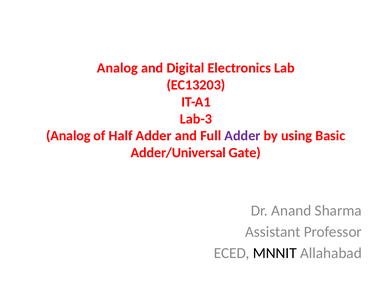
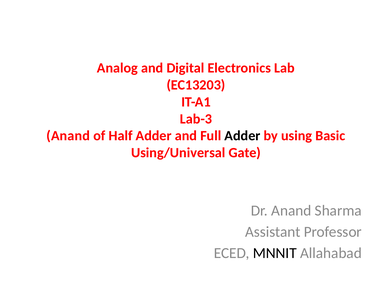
Analog: Analog -> Anand (68, 136)
Adder colour: purple -> black (242, 136)
Adder/Universal: Adder/Universal -> Using/Universal (178, 153)
